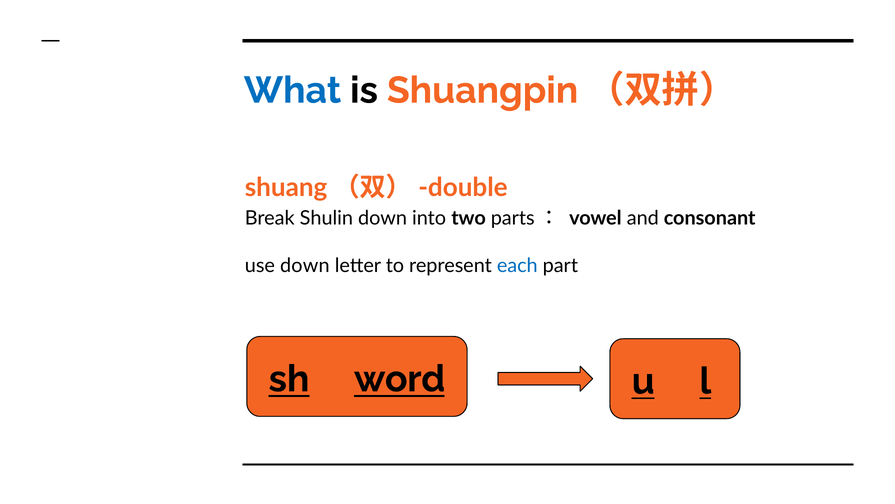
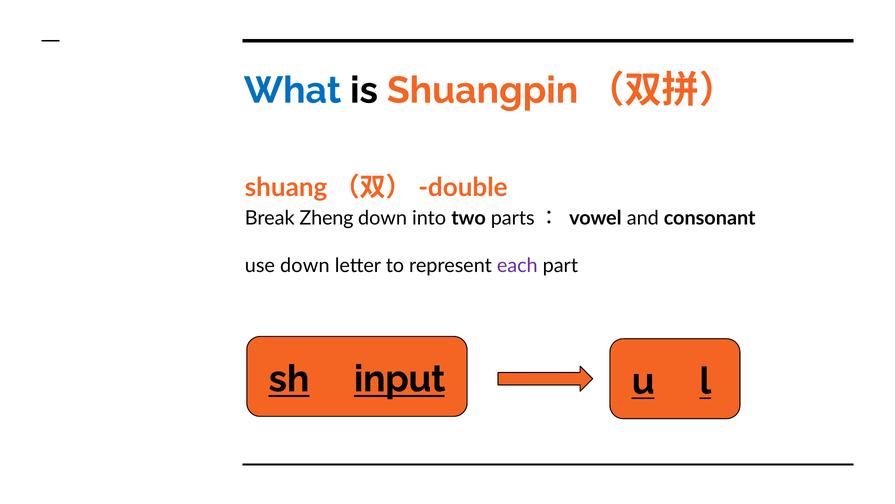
Shulin: Shulin -> Zheng (326, 218)
each colour: blue -> purple (517, 265)
word: word -> input (400, 379)
